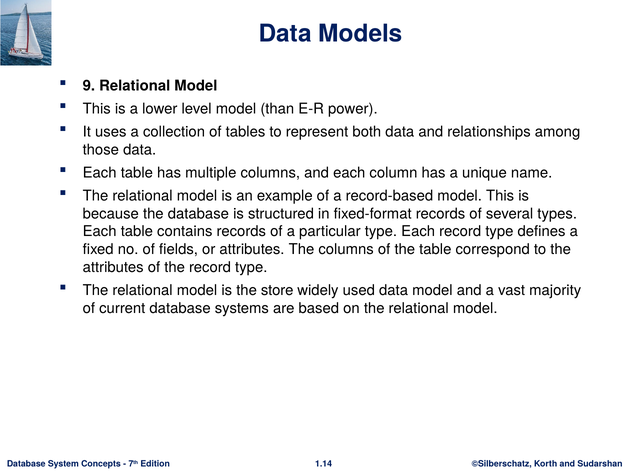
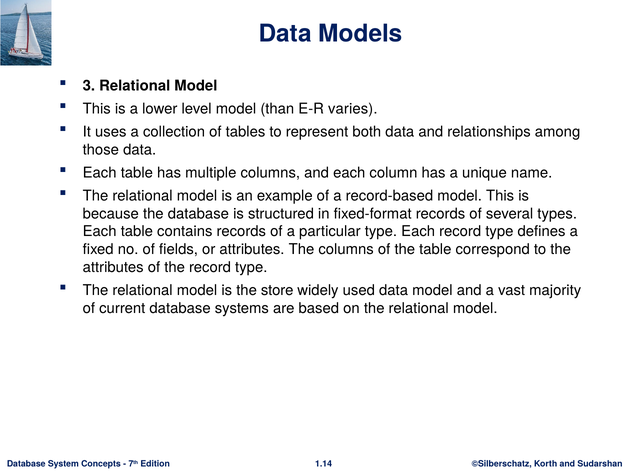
9: 9 -> 3 (89, 86)
power: power -> varies (353, 109)
